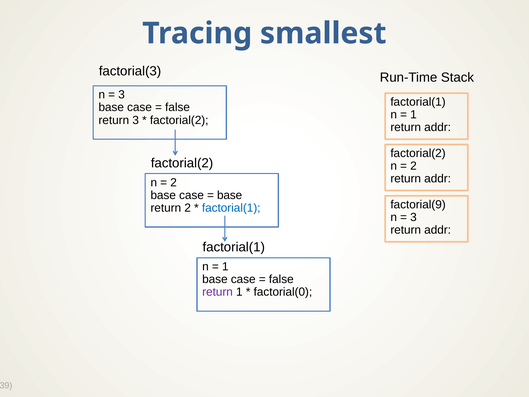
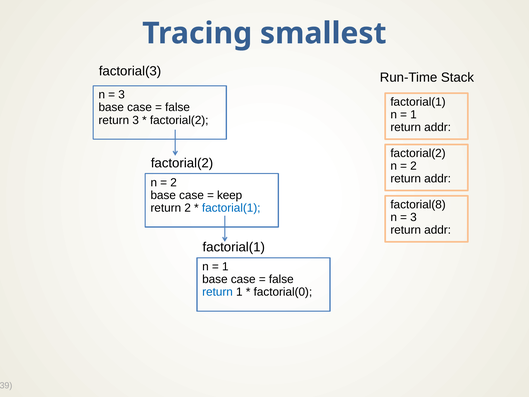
base: base -> keep (230, 195)
factorial(9: factorial(9 -> factorial(8 (418, 205)
return colour: purple -> blue (218, 292)
